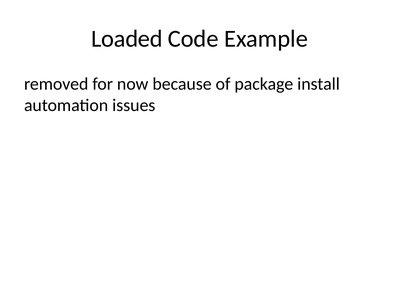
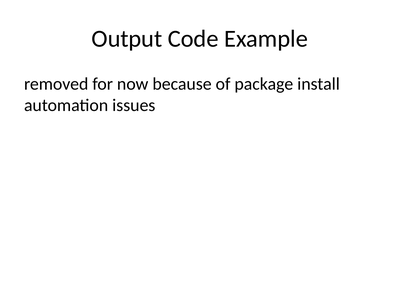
Loaded: Loaded -> Output (127, 39)
